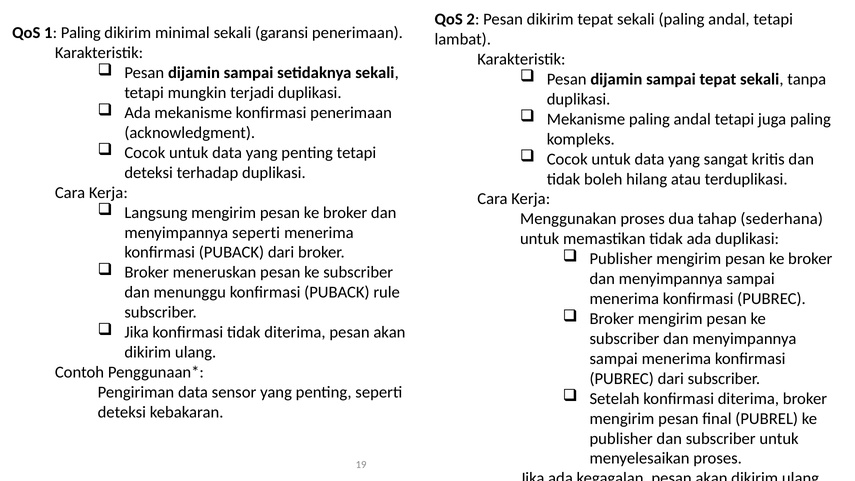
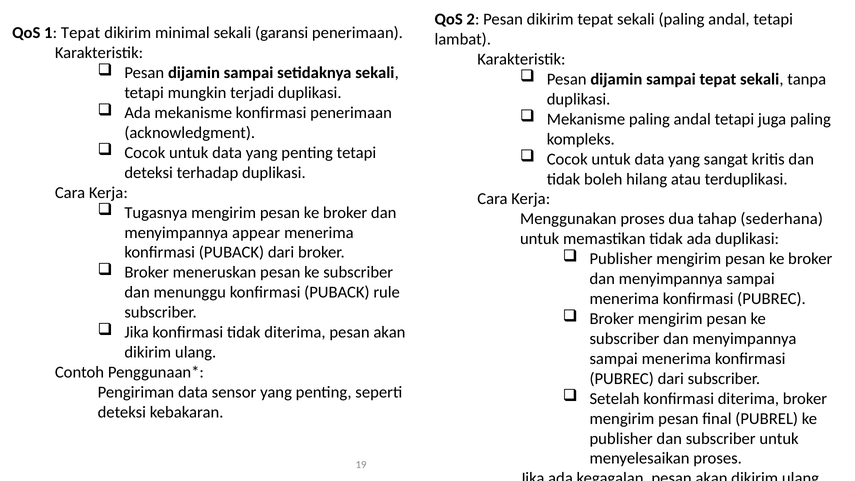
1 Paling: Paling -> Tepat (81, 33)
Langsung: Langsung -> Tugasnya (156, 213)
menyimpannya seperti: seperti -> appear (256, 232)
